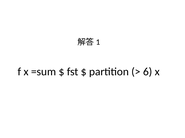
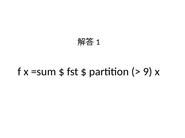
6: 6 -> 9 (148, 72)
